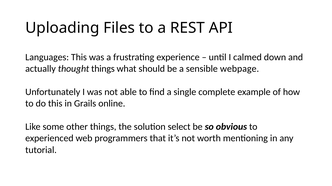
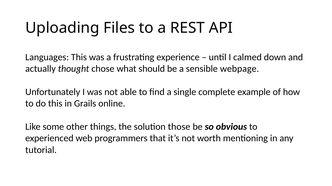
thought things: things -> chose (103, 69)
select: select -> those (179, 127)
